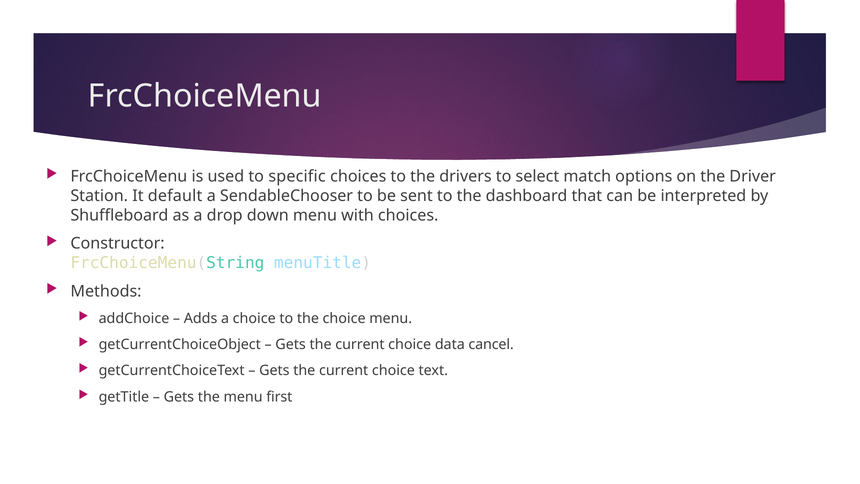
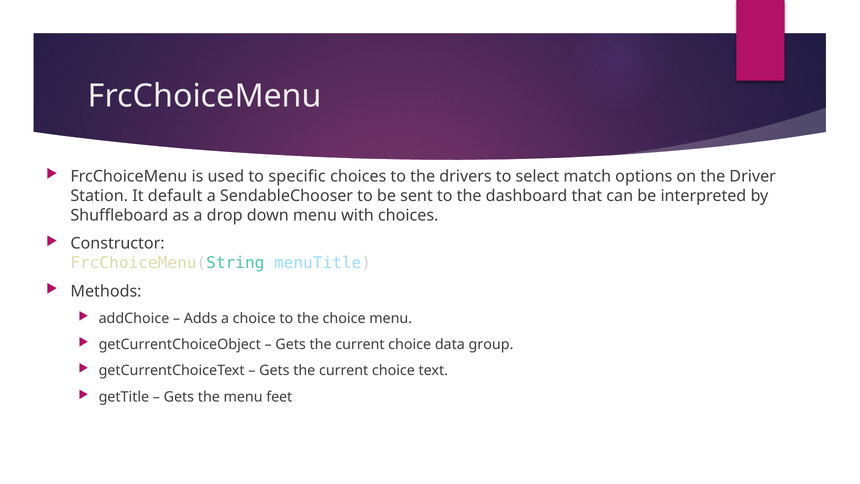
cancel: cancel -> group (491, 344)
first: first -> feet (279, 397)
